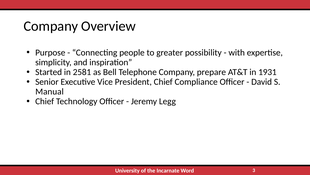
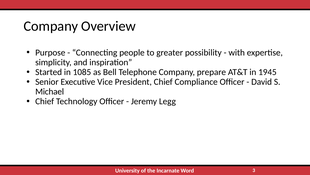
2581: 2581 -> 1085 (82, 72)
1931: 1931 -> 1945 (267, 72)
Manual: Manual -> Michael (50, 91)
